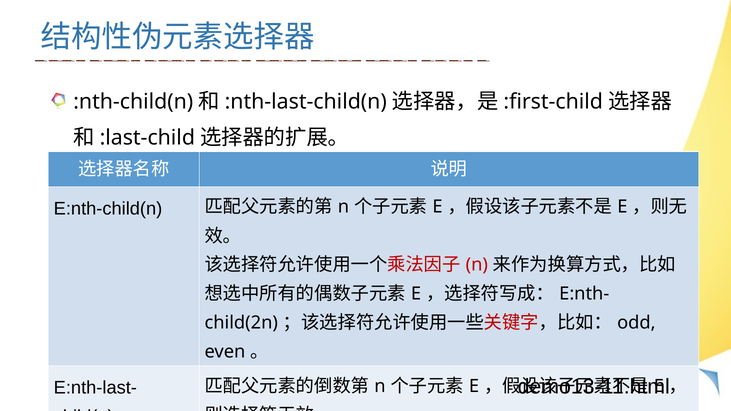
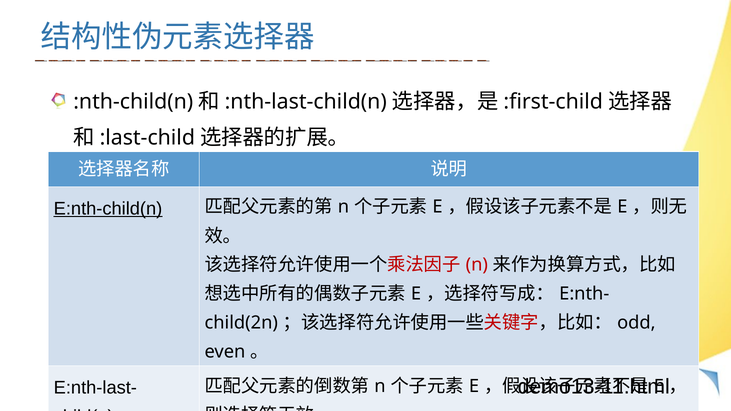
E:nth-child(n underline: none -> present (108, 209)
